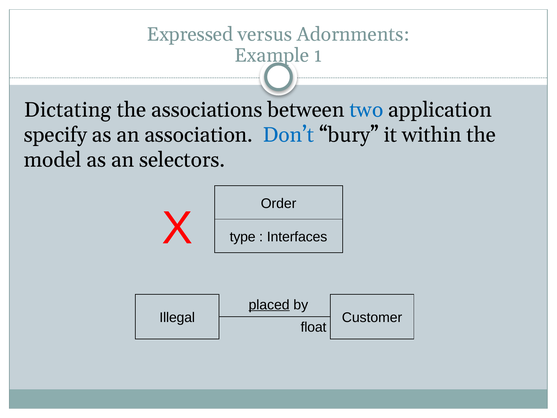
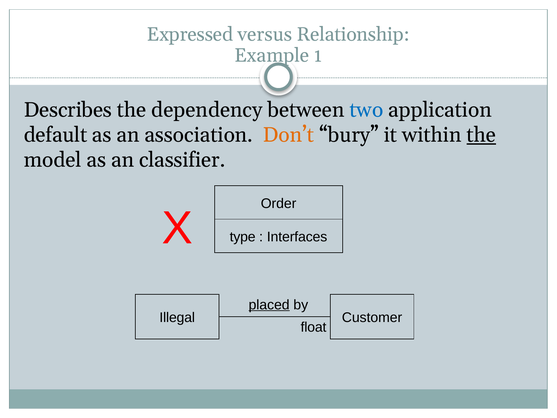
Adornments: Adornments -> Relationship (353, 34)
Dictating: Dictating -> Describes (68, 110)
associations: associations -> dependency (207, 110)
specify: specify -> default (56, 135)
Don’t colour: blue -> orange (289, 135)
the underline: none -> present (481, 135)
selectors: selectors -> classifier (182, 160)
